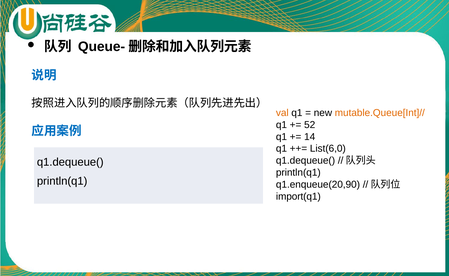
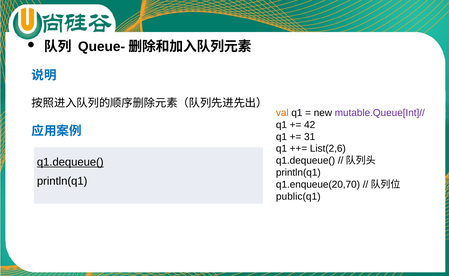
mutable.Queue[Int]// colour: orange -> purple (380, 113)
52: 52 -> 42 (310, 125)
14: 14 -> 31 (310, 137)
List(6,0: List(6,0 -> List(2,6 (328, 149)
q1.dequeue( underline: none -> present (70, 162)
q1.enqueue(20,90: q1.enqueue(20,90 -> q1.enqueue(20,70 (318, 184)
import(q1: import(q1 -> public(q1 (298, 196)
